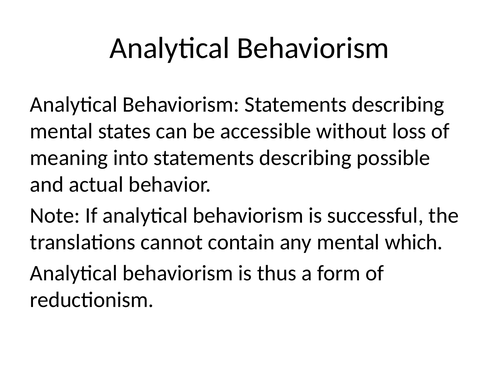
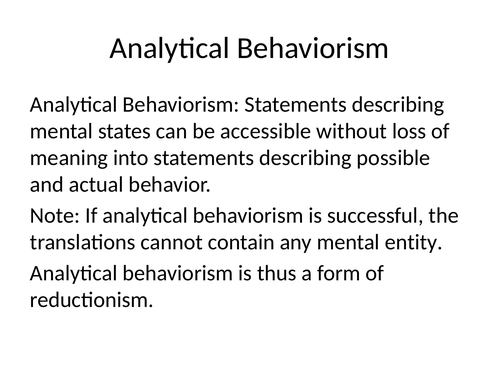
which: which -> entity (414, 242)
